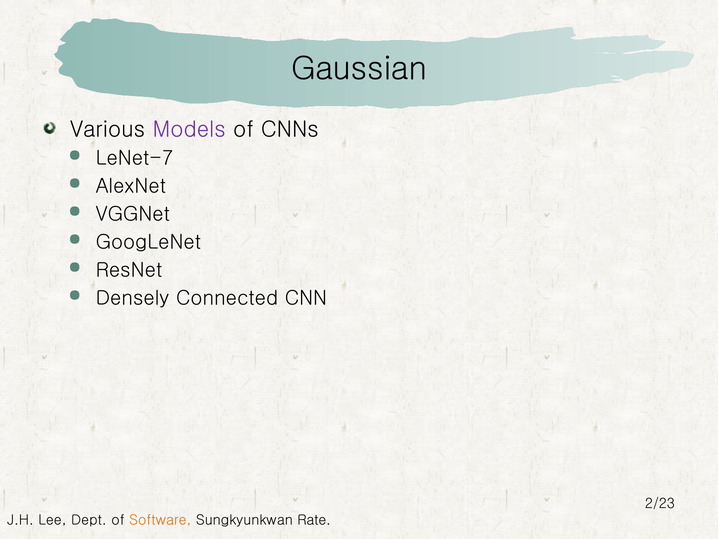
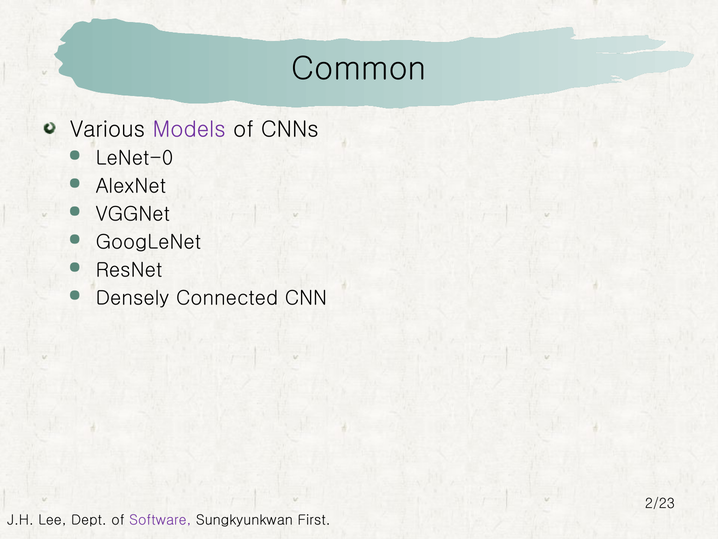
Gaussian: Gaussian -> Common (359, 69)
LeNet-7: LeNet-7 -> LeNet-0 (134, 158)
Software colour: orange -> purple (160, 520)
Rate: Rate -> First (314, 520)
